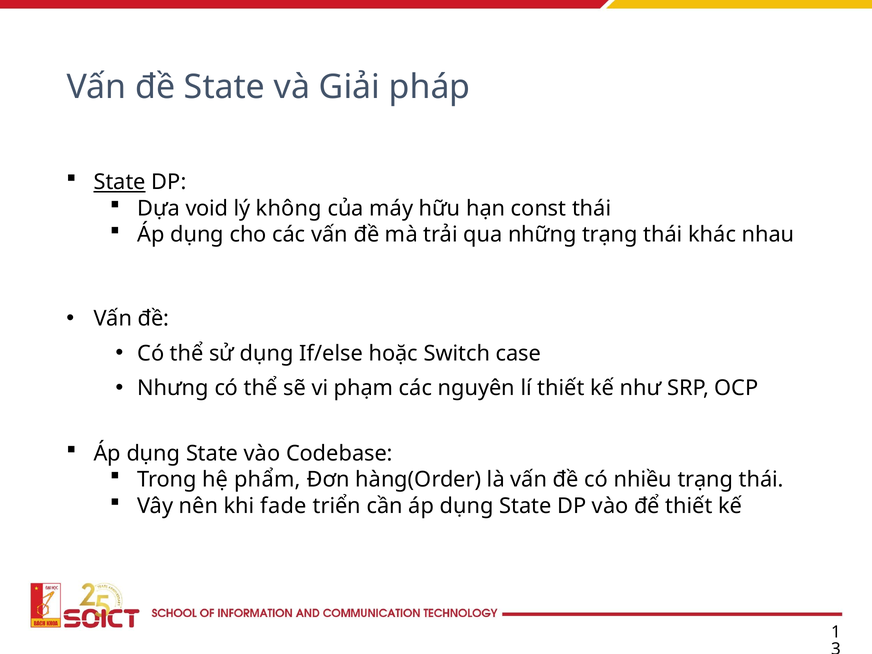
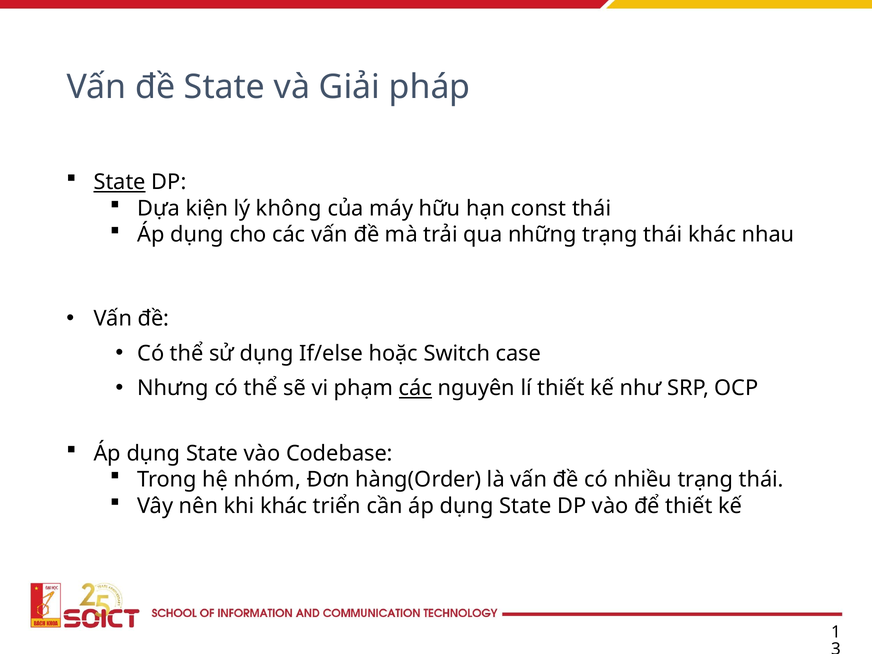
void: void -> kiện (207, 208)
các underline: none -> present (416, 388)
phẩm: phẩm -> nhóm (267, 480)
khi fade: fade -> khác (284, 506)
